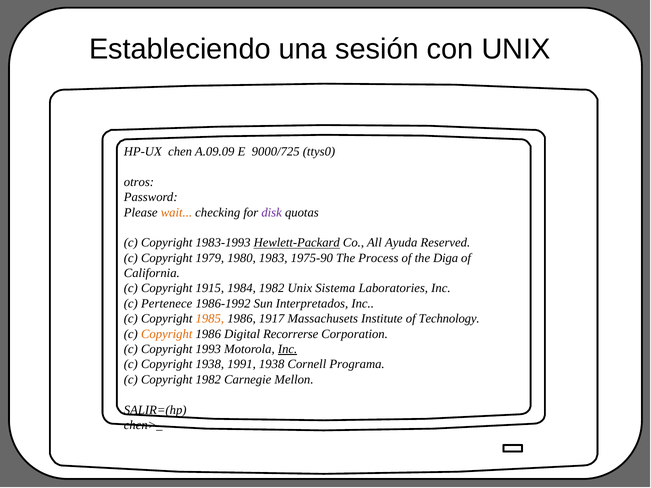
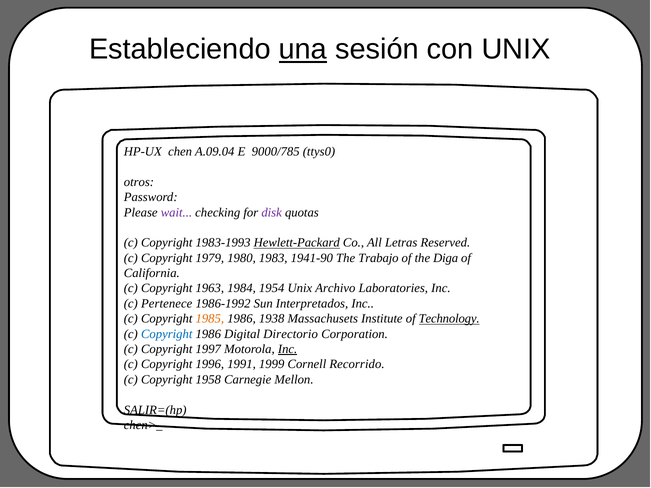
una underline: none -> present (303, 49)
A.09.09: A.09.09 -> A.09.04 (215, 152)
9000/725: 9000/725 -> 9000/785 (276, 152)
wait colour: orange -> purple (176, 212)
Ayuda: Ayuda -> Letras (401, 243)
1975-90: 1975-90 -> 1941-90 (312, 258)
Process: Process -> Trabajo (378, 258)
1915: 1915 -> 1963 (210, 288)
1984 1982: 1982 -> 1954 (272, 288)
Sistema: Sistema -> Archivo (335, 288)
1917: 1917 -> 1938 (272, 319)
Technology underline: none -> present (449, 319)
Copyright colour: orange -> blue (167, 334)
Recorrerse: Recorrerse -> Directorio (291, 334)
1993: 1993 -> 1997 (208, 349)
Copyright 1938: 1938 -> 1996 (210, 364)
1991 1938: 1938 -> 1999 (272, 364)
Programa: Programa -> Recorrido (357, 364)
Copyright 1982: 1982 -> 1958 (208, 380)
